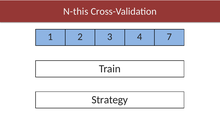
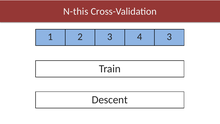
4 7: 7 -> 3 (169, 37)
Strategy: Strategy -> Descent (110, 100)
